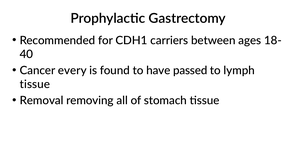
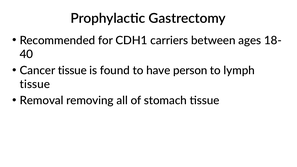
Cancer every: every -> tissue (72, 70)
passed: passed -> person (190, 70)
